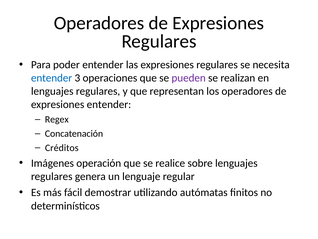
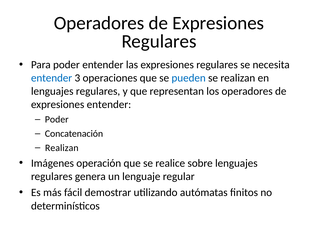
pueden colour: purple -> blue (189, 78)
Regex: Regex -> Poder (57, 119)
Créditos: Créditos -> Realizan (62, 147)
